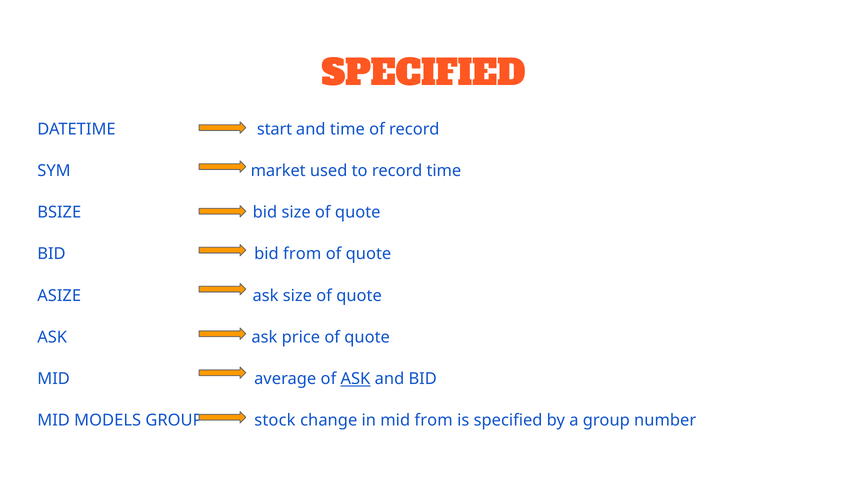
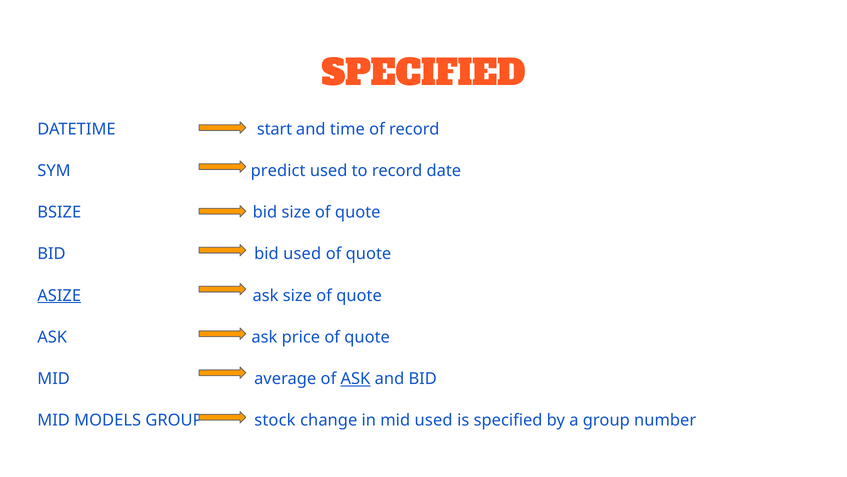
market: market -> predict (278, 171)
record time: time -> date (444, 171)
bid from: from -> used (302, 254)
ASIZE underline: none -> present (59, 295)
mid from: from -> used (434, 420)
